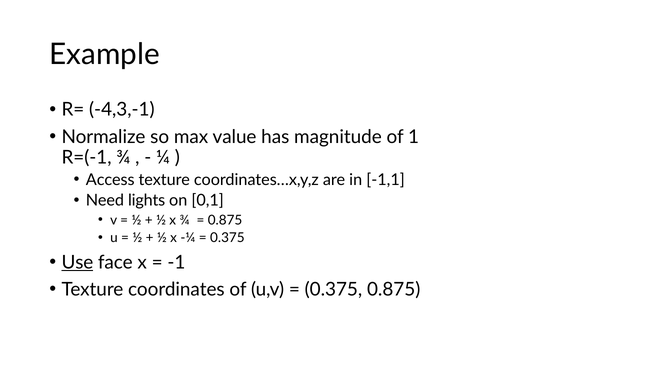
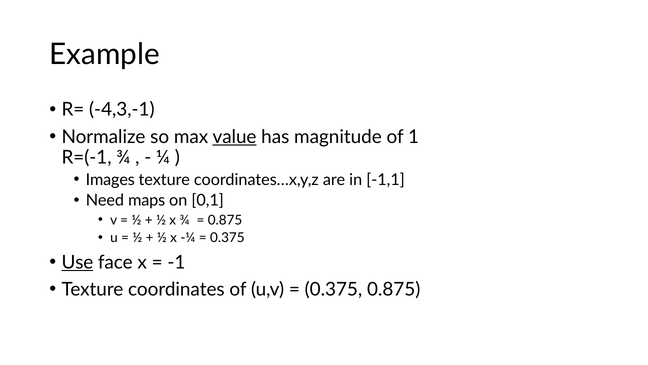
value underline: none -> present (235, 137)
Access: Access -> Images (110, 179)
lights: lights -> maps (147, 200)
